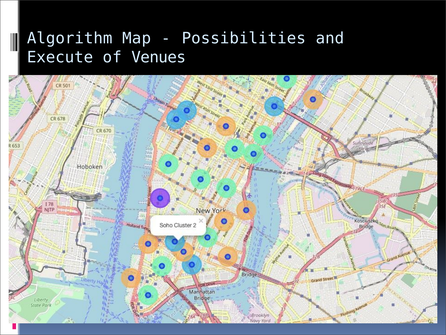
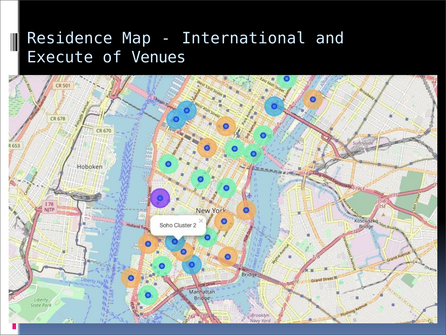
Algorithm: Algorithm -> Residence (70, 38)
Possibilities: Possibilities -> International (244, 38)
